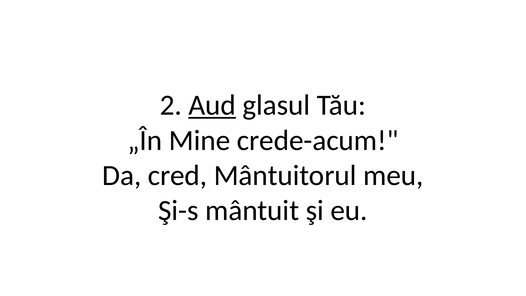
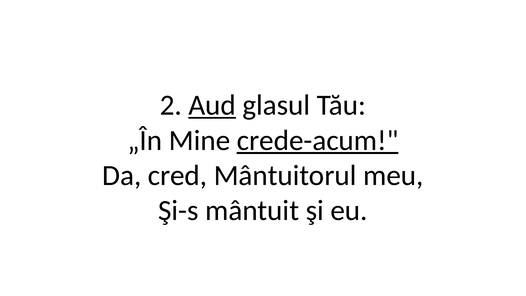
crede-acum underline: none -> present (318, 140)
